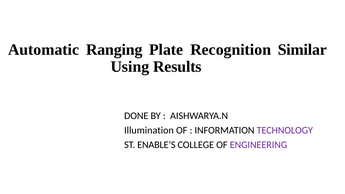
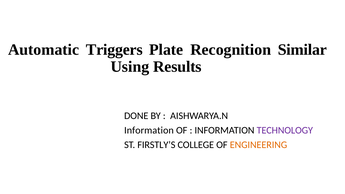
Ranging: Ranging -> Triggers (114, 50)
Illumination: Illumination -> Information (149, 130)
ENABLE’S: ENABLE’S -> FIRSTLY’S (156, 145)
ENGINEERING colour: purple -> orange (258, 145)
